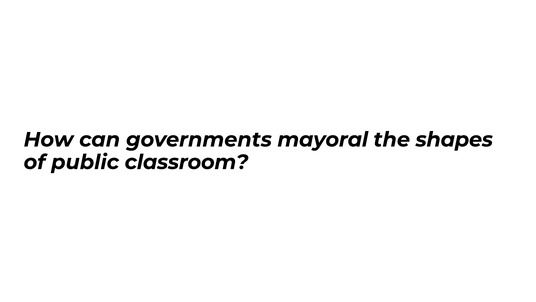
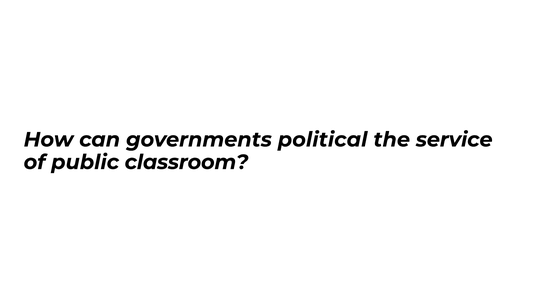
mayoral: mayoral -> political (323, 139)
shapes: shapes -> service (454, 139)
